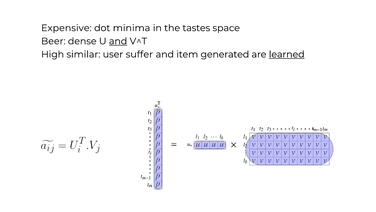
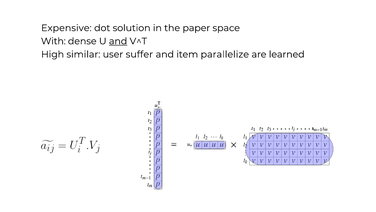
minima: minima -> solution (132, 28)
tastes: tastes -> paper (196, 28)
Beer: Beer -> With (53, 41)
generated: generated -> parallelize (225, 54)
learned underline: present -> none (287, 54)
